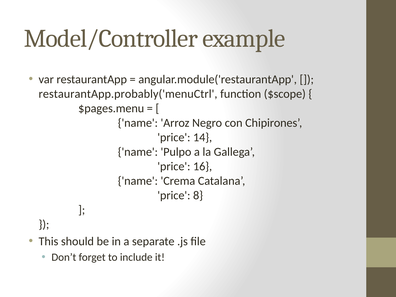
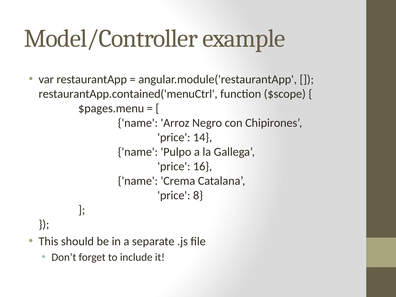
restaurantApp.probably('menuCtrl: restaurantApp.probably('menuCtrl -> restaurantApp.contained('menuCtrl (128, 94)
